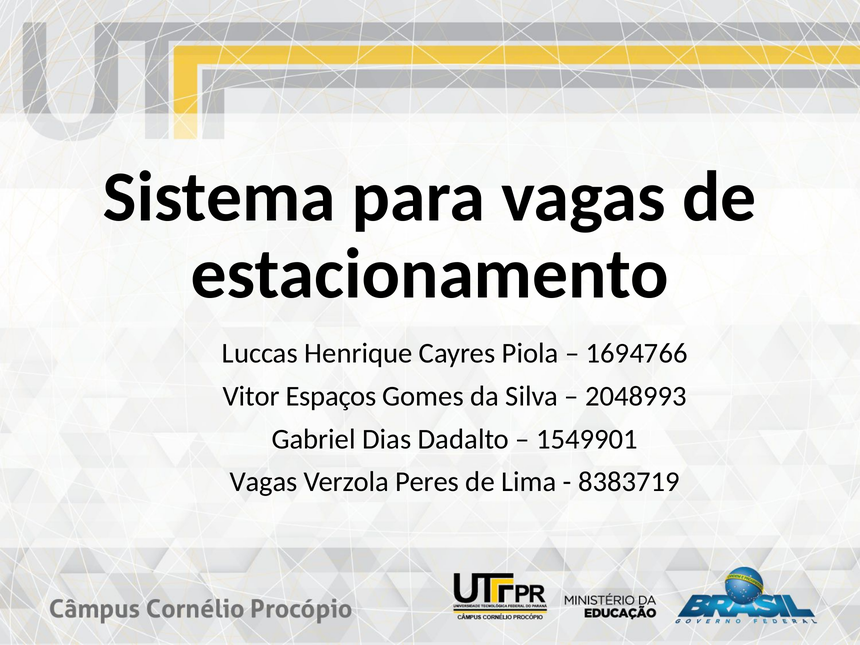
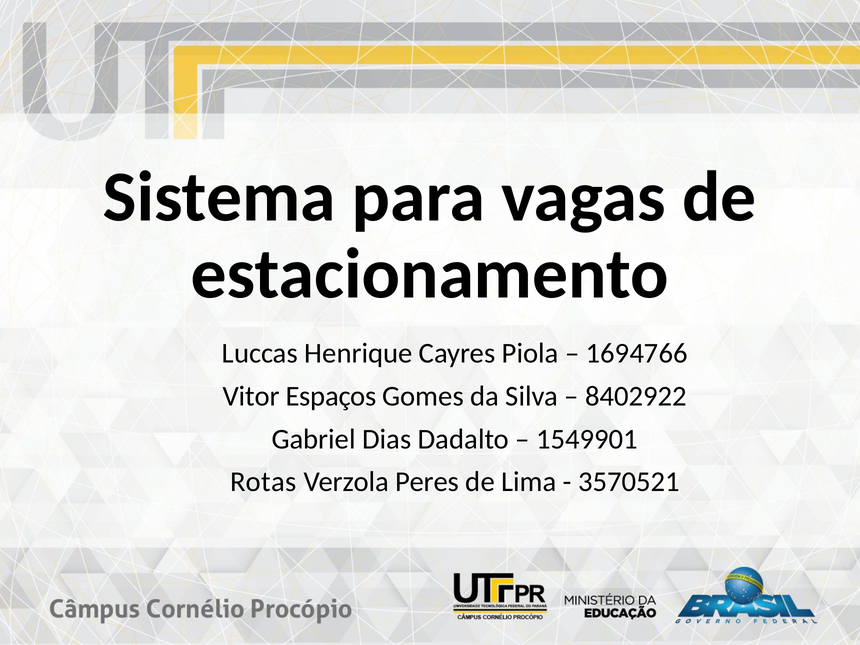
2048993: 2048993 -> 8402922 (636, 396)
Vagas: Vagas -> Rotas (263, 482)
8383719: 8383719 -> 3570521 (629, 482)
